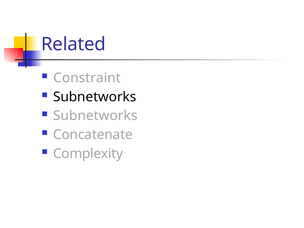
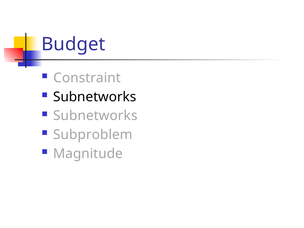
Related: Related -> Budget (73, 44)
Concatenate: Concatenate -> Subproblem (93, 135)
Complexity: Complexity -> Magnitude (88, 154)
